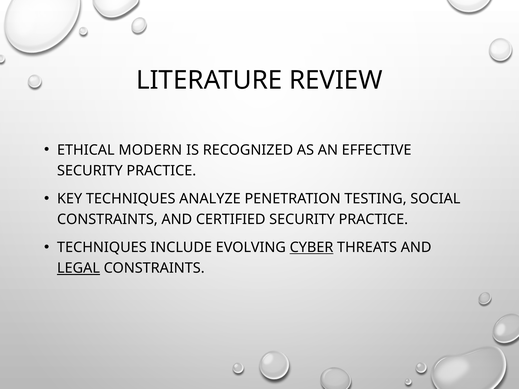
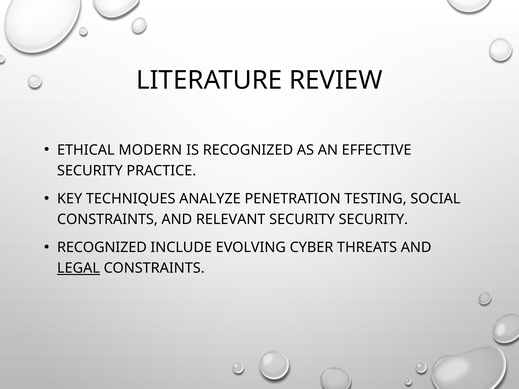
CERTIFIED: CERTIFIED -> RELEVANT (231, 220)
PRACTICE: PRACTICE -> SECURITY (373, 220)
TECHNIQUES: TECHNIQUES -> RECOGNIZED (102, 248)
CYBER underline: present -> none (312, 248)
